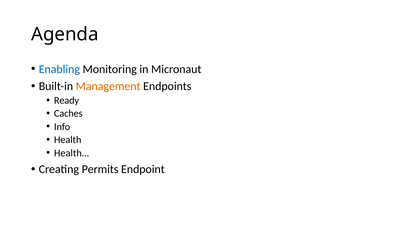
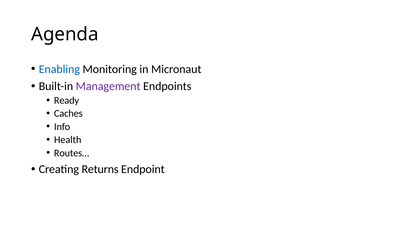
Management colour: orange -> purple (108, 86)
Health…: Health… -> Routes… (72, 153)
Permits: Permits -> Returns (100, 169)
